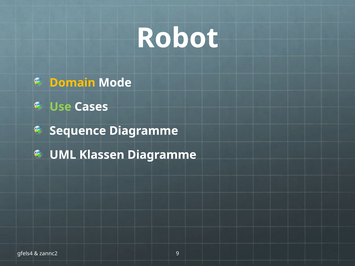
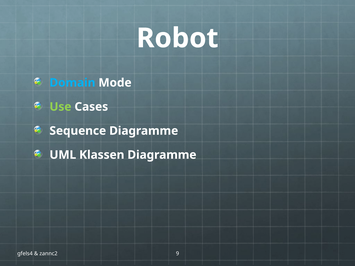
Domain colour: yellow -> light blue (72, 83)
